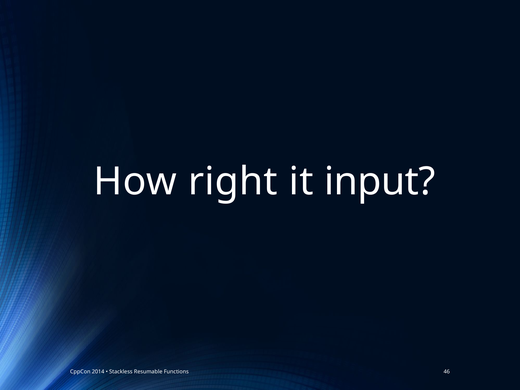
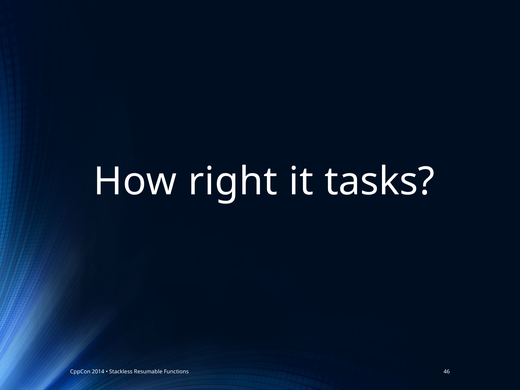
input: input -> tasks (380, 182)
